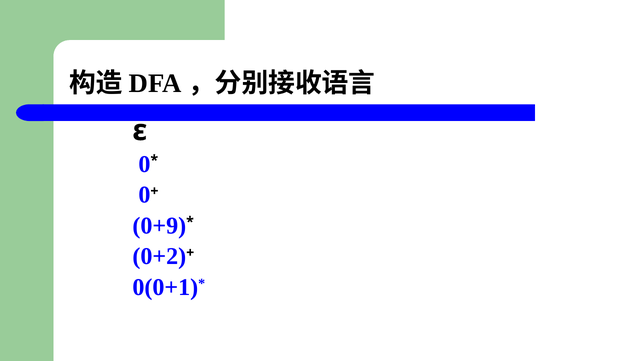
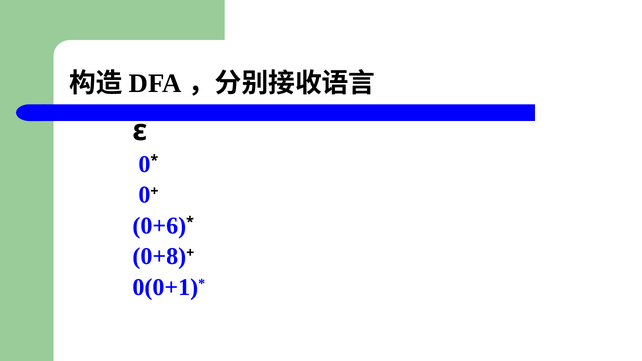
0+9: 0+9 -> 0+6 (159, 226)
0+2: 0+2 -> 0+8 (159, 257)
